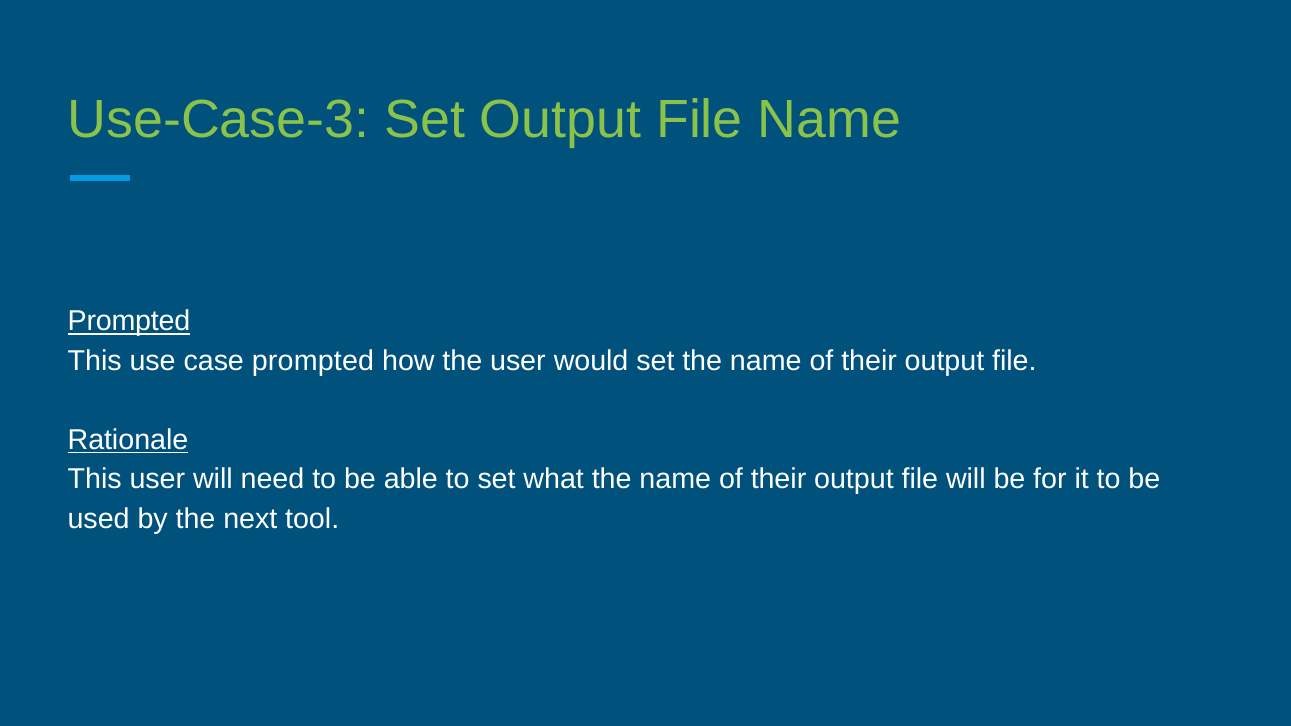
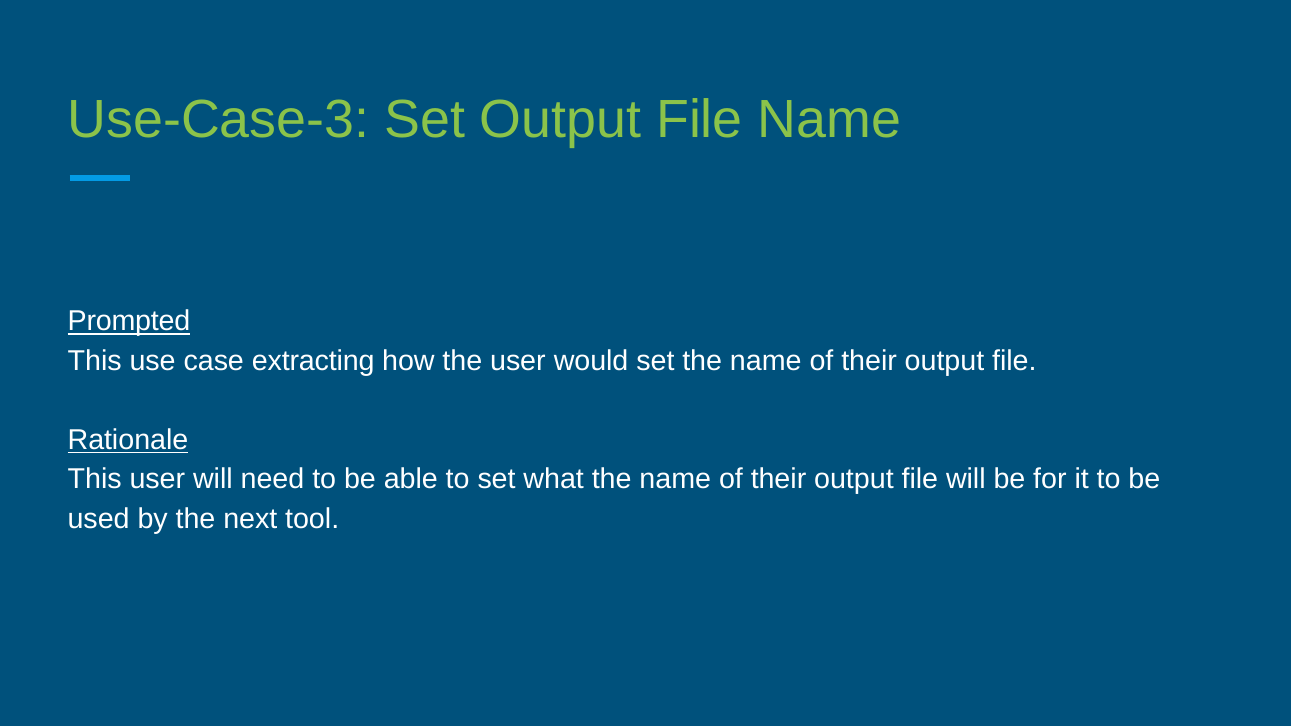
case prompted: prompted -> extracting (313, 361)
